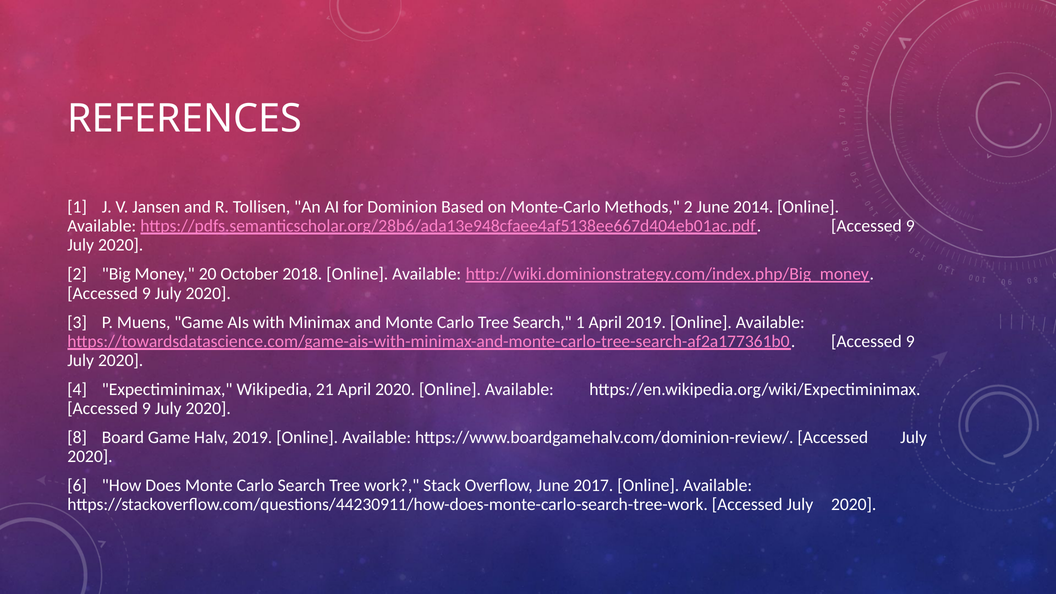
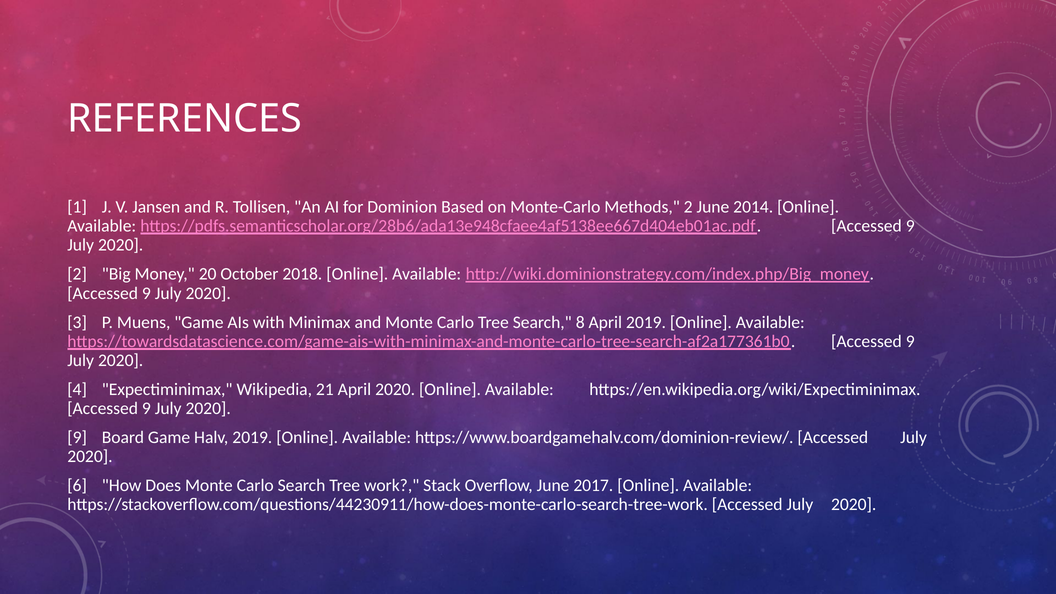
Search 1: 1 -> 8 (580, 322)
8: 8 -> 9 (77, 437)
